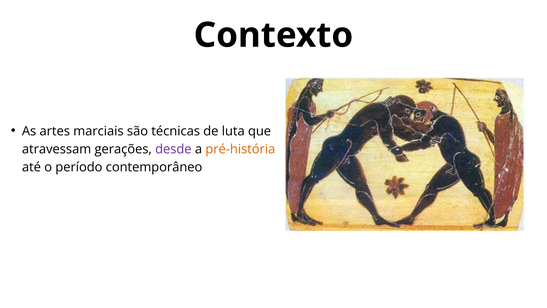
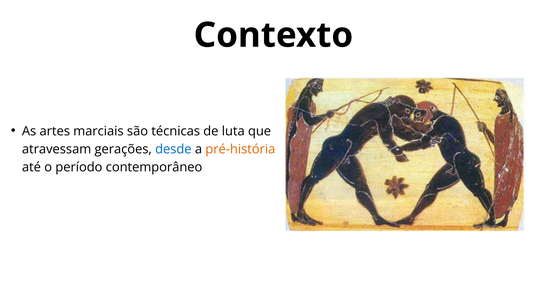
desde colour: purple -> blue (173, 149)
